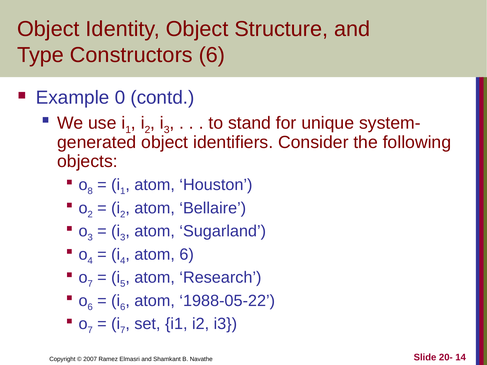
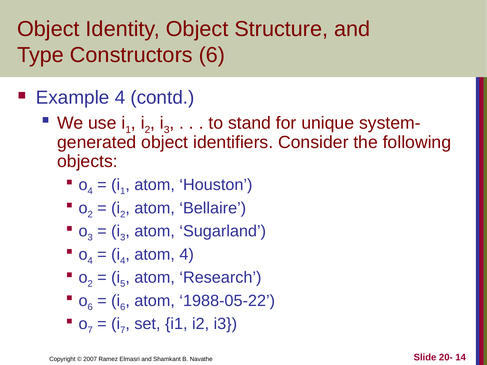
Example 0: 0 -> 4 (120, 98)
8: 8 -> 4 (90, 191)
atom 6: 6 -> 4 (187, 255)
7: 7 -> 2 (90, 284)
